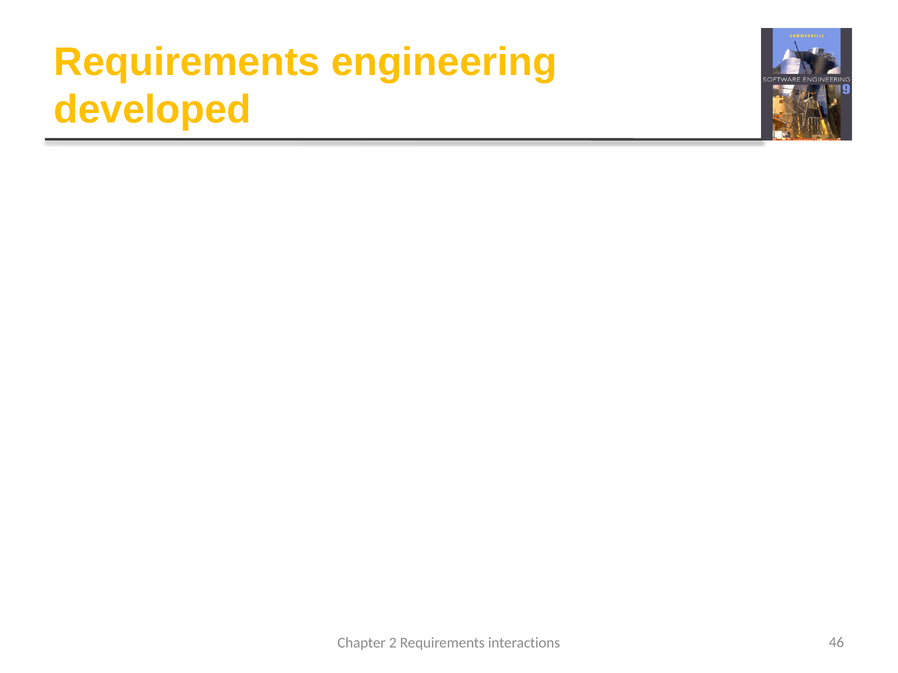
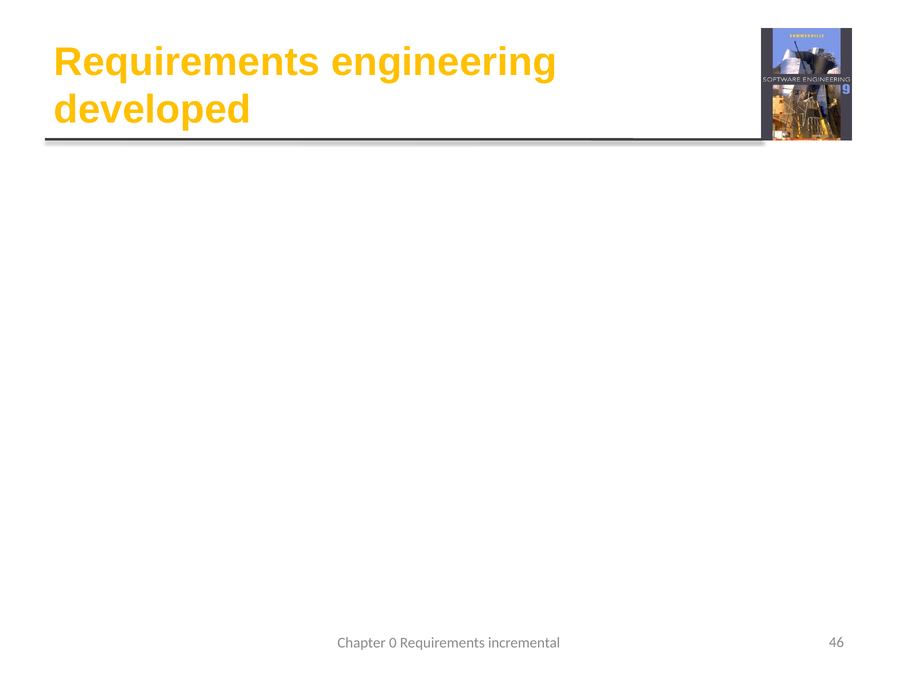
2: 2 -> 0 (393, 643)
interactions: interactions -> incremental (524, 643)
